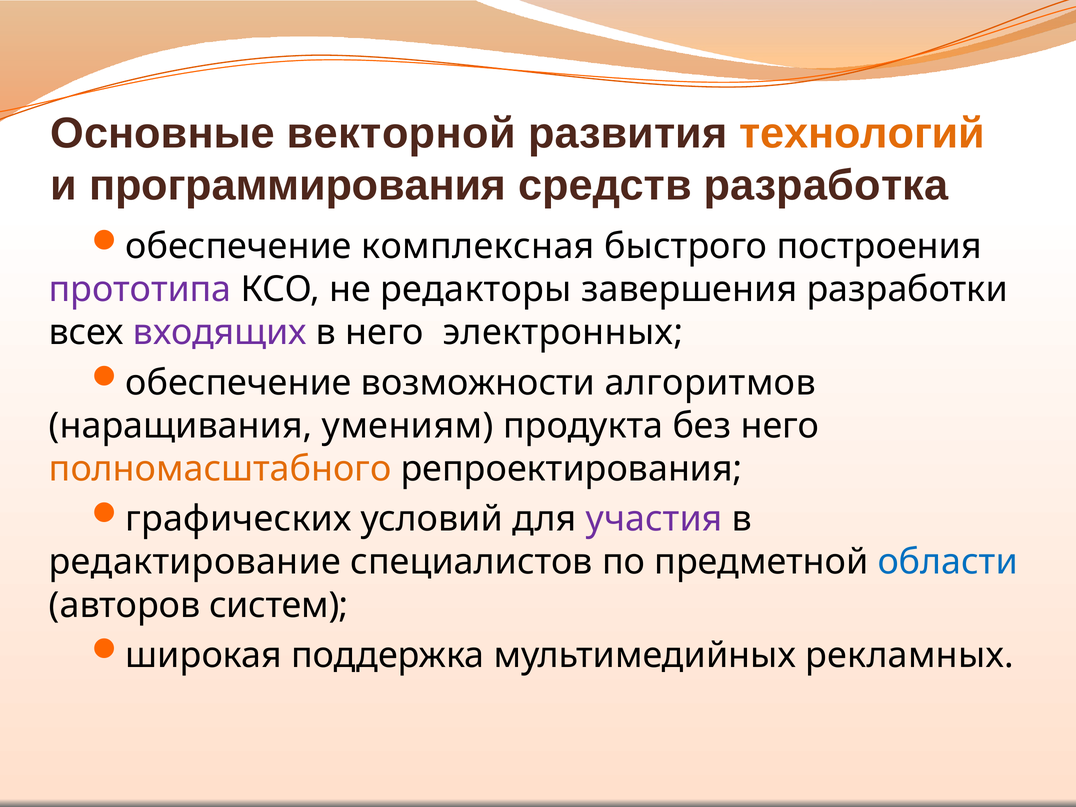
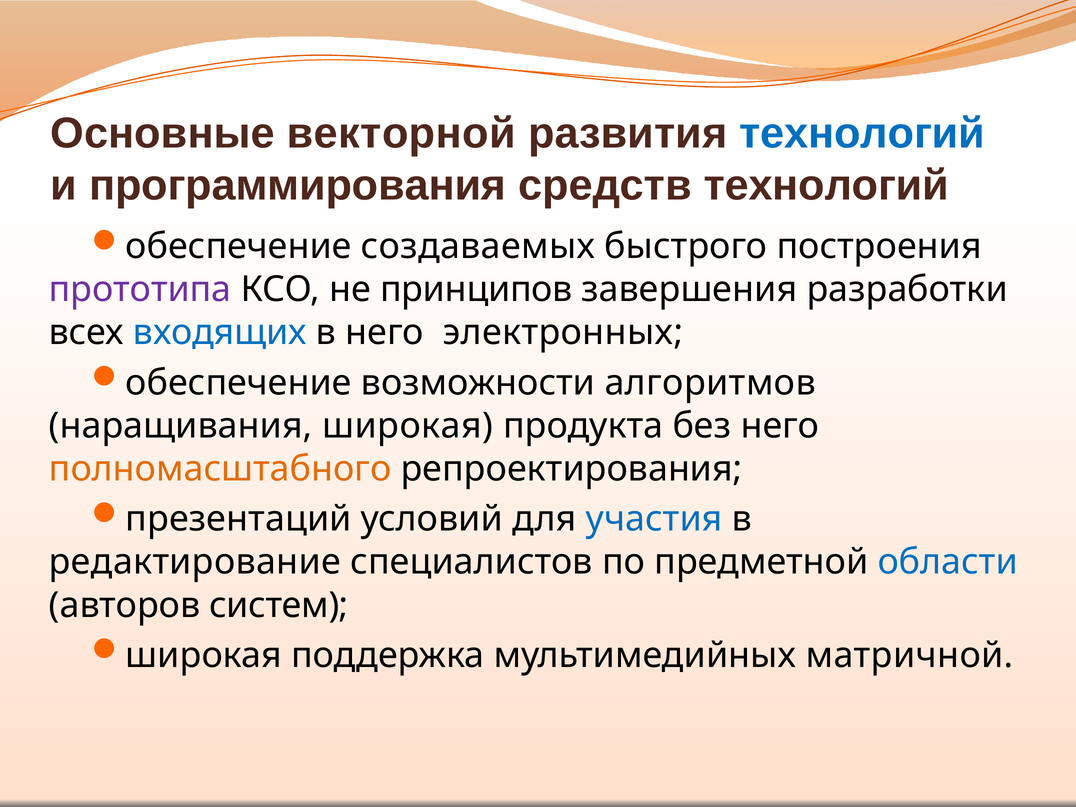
технологий colour: orange -> blue (862, 134)
средств разработка: разработка -> технологий (826, 186)
комплексная: комплексная -> создаваемых (478, 247)
редакторы: редакторы -> принципов (476, 290)
входящих colour: purple -> blue (220, 333)
наращивания умениям: умениям -> широкая (408, 426)
графических: графических -> презентаций (239, 519)
участия colour: purple -> blue (654, 519)
рекламных: рекламных -> матричной (910, 655)
